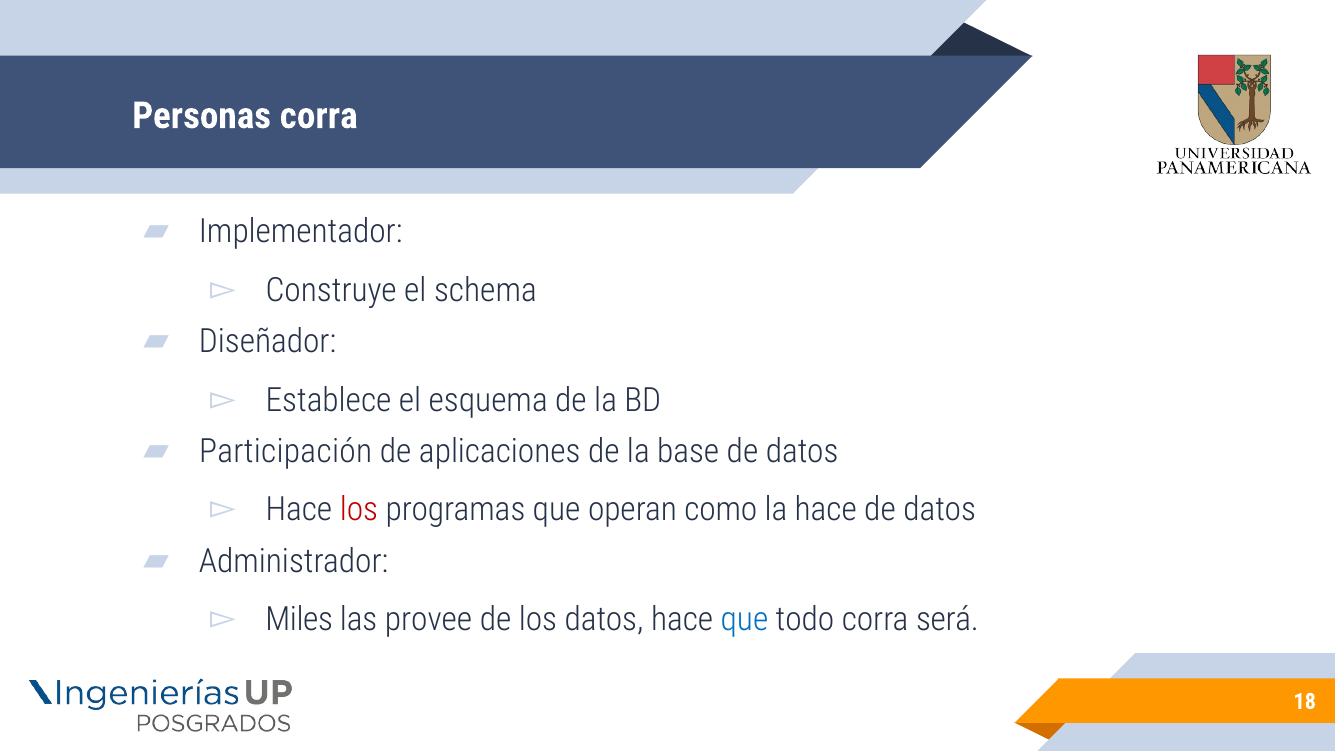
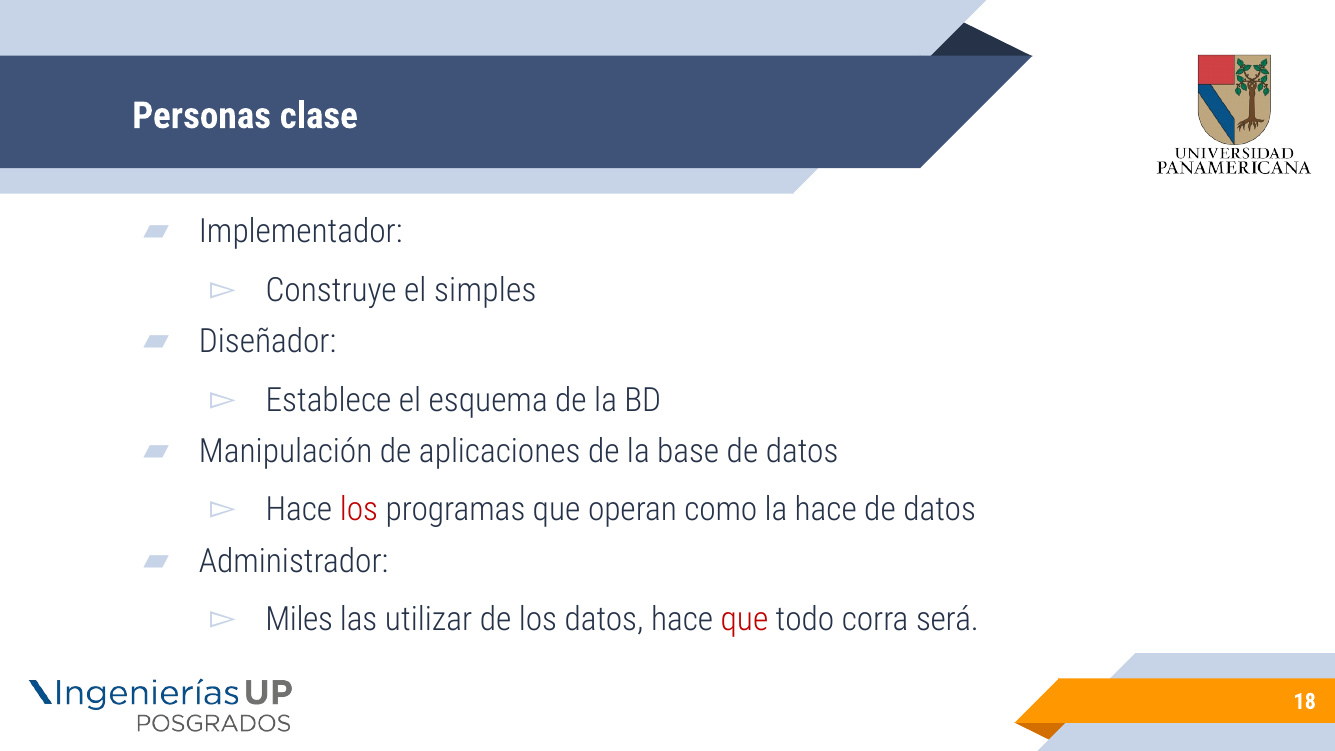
Personas corra: corra -> clase (319, 116)
schema: schema -> simples (485, 290)
Participación: Participación -> Manipulación (286, 451)
provee: provee -> utilizar (429, 620)
que colour: blue -> red (744, 620)
